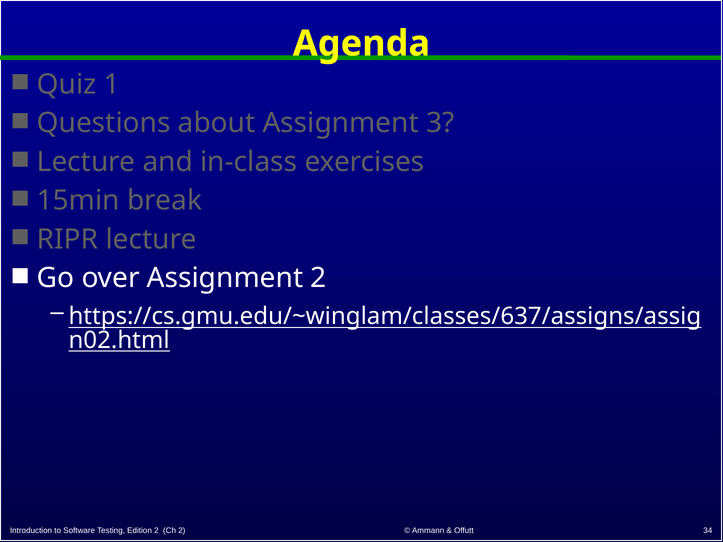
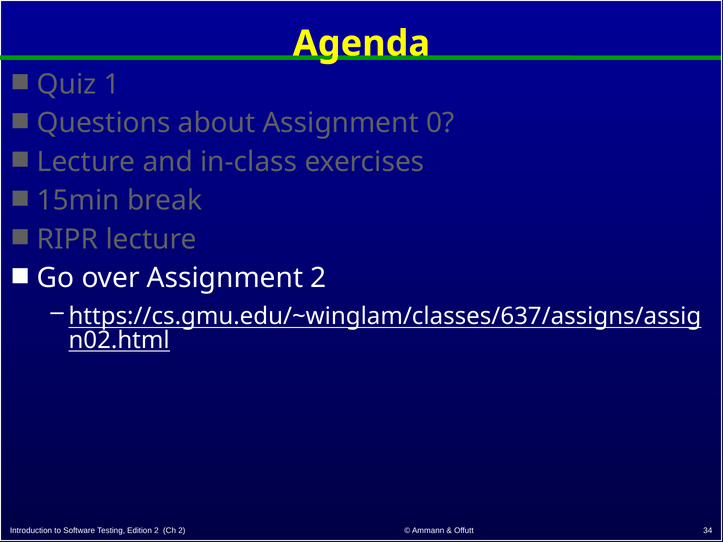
3: 3 -> 0 (440, 123)
